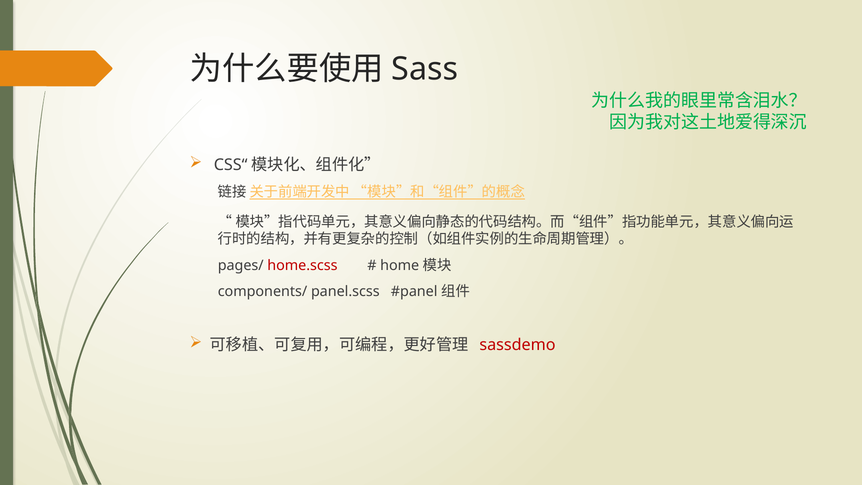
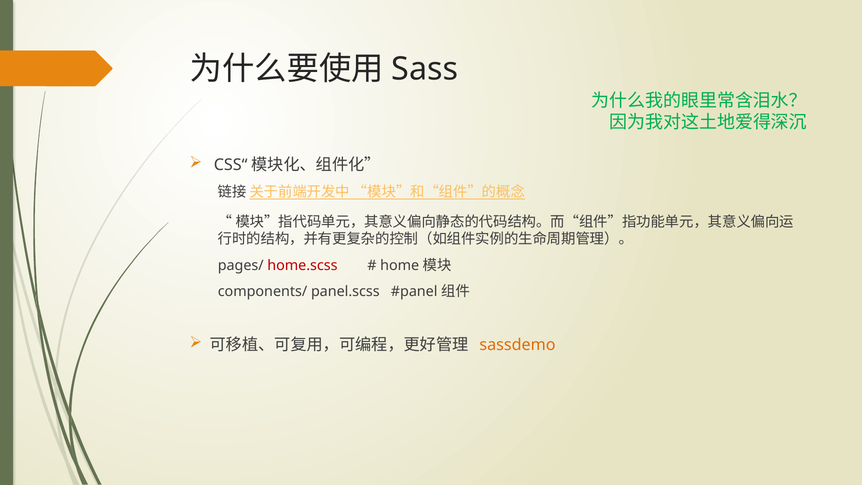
sassdemo colour: red -> orange (517, 345)
